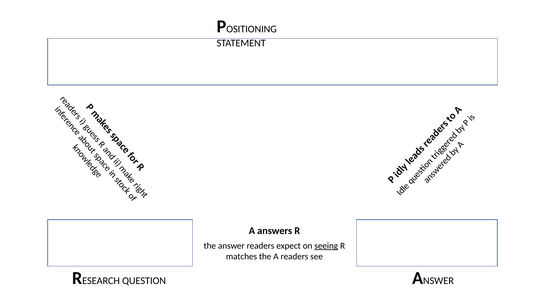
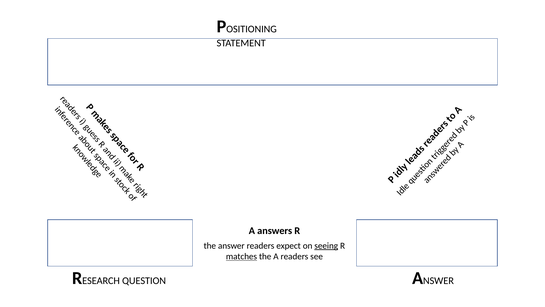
matches underline: none -> present (241, 256)
